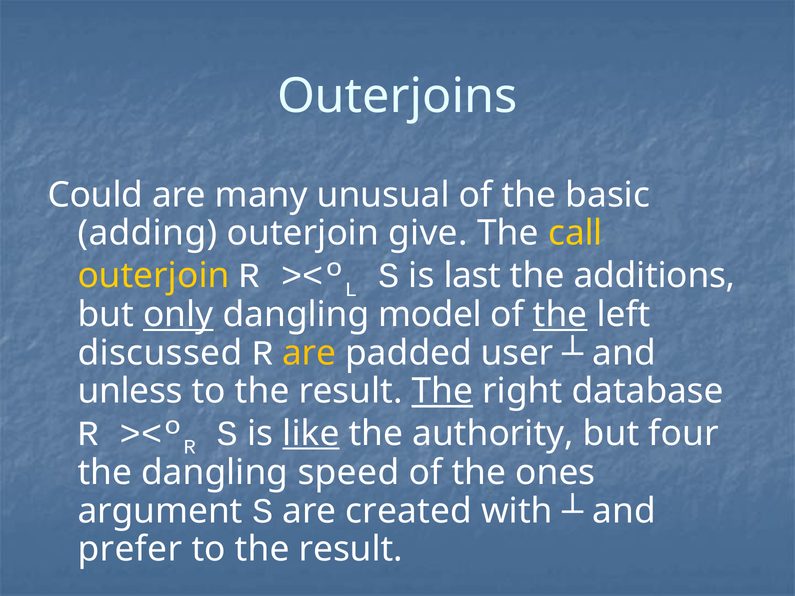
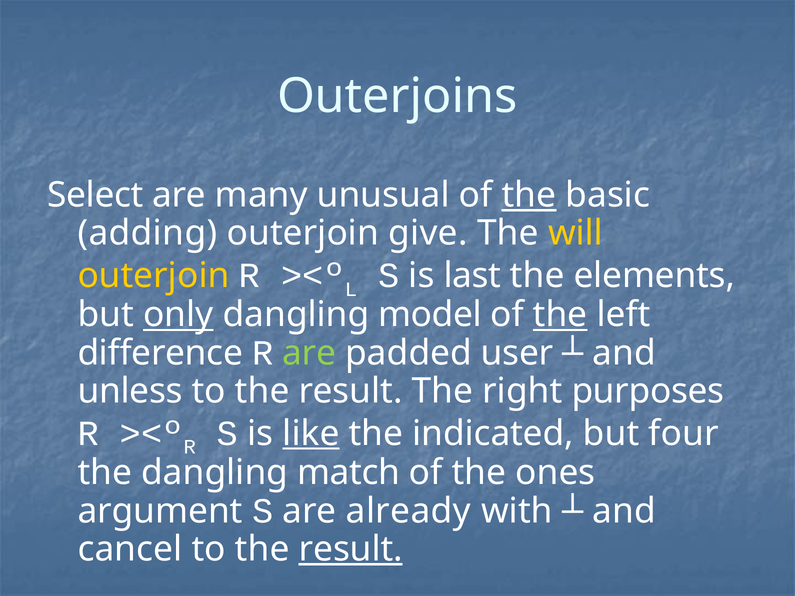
Could: Could -> Select (95, 195)
the underline: none -> present (529, 195)
call: call -> will (576, 233)
additions: additions -> elements (654, 276)
discussed: discussed -> difference (160, 353)
are colour: yellow -> light green (309, 353)
The underline: present -> none (442, 391)
database: database -> purposes (648, 391)
authority: authority -> indicated (493, 434)
speed: speed -> match (349, 473)
created: created -> already (408, 511)
prefer: prefer -> cancel (130, 549)
result underline: none -> present (351, 549)
